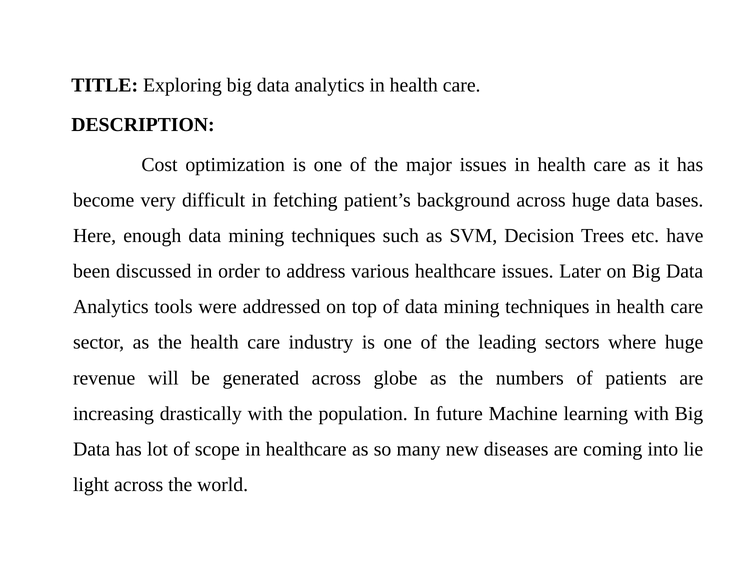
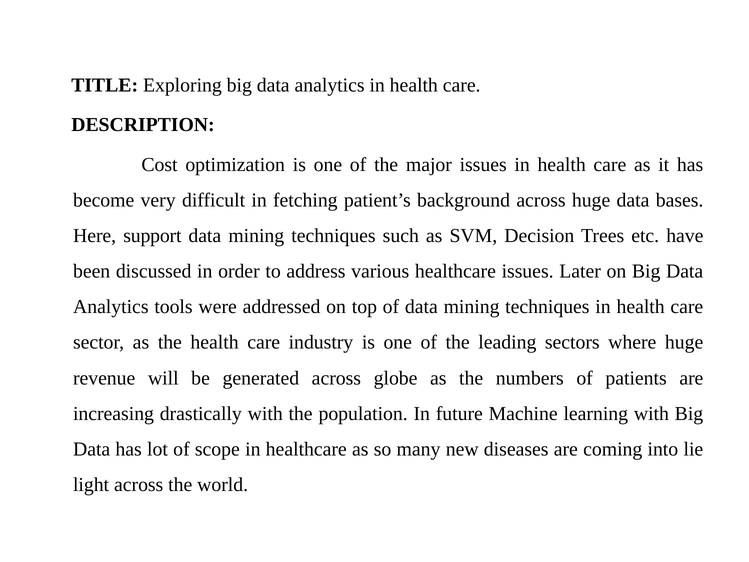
enough: enough -> support (152, 236)
